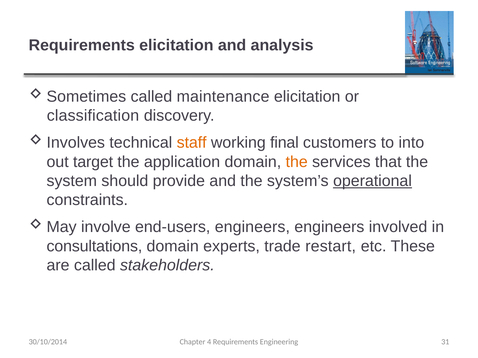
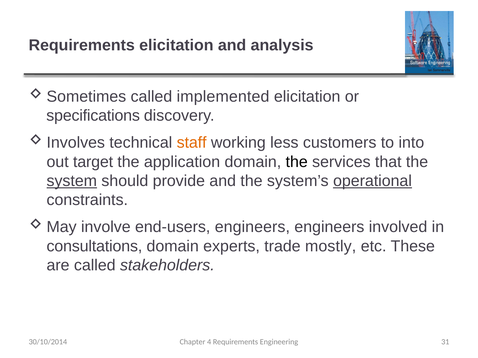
maintenance: maintenance -> implemented (223, 97)
classification: classification -> specifications (93, 116)
final: final -> less (284, 143)
the colour: orange -> black (297, 162)
system underline: none -> present (72, 181)
restart: restart -> mostly (331, 246)
